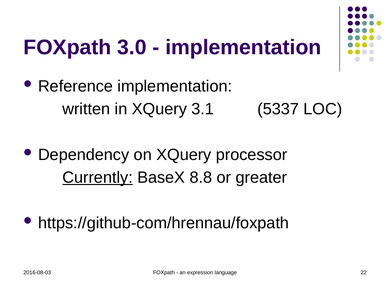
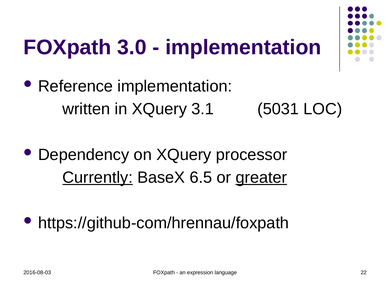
5337: 5337 -> 5031 (278, 109)
8.8: 8.8 -> 6.5 (201, 177)
greater underline: none -> present (261, 177)
